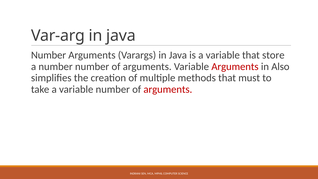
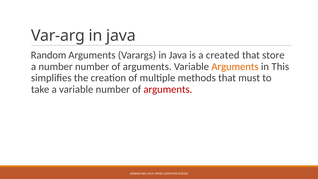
Number: Number -> Random (49, 55)
is a variable: variable -> created (223, 55)
Arguments colour: red -> orange (235, 66)
Also: Also -> This (280, 66)
